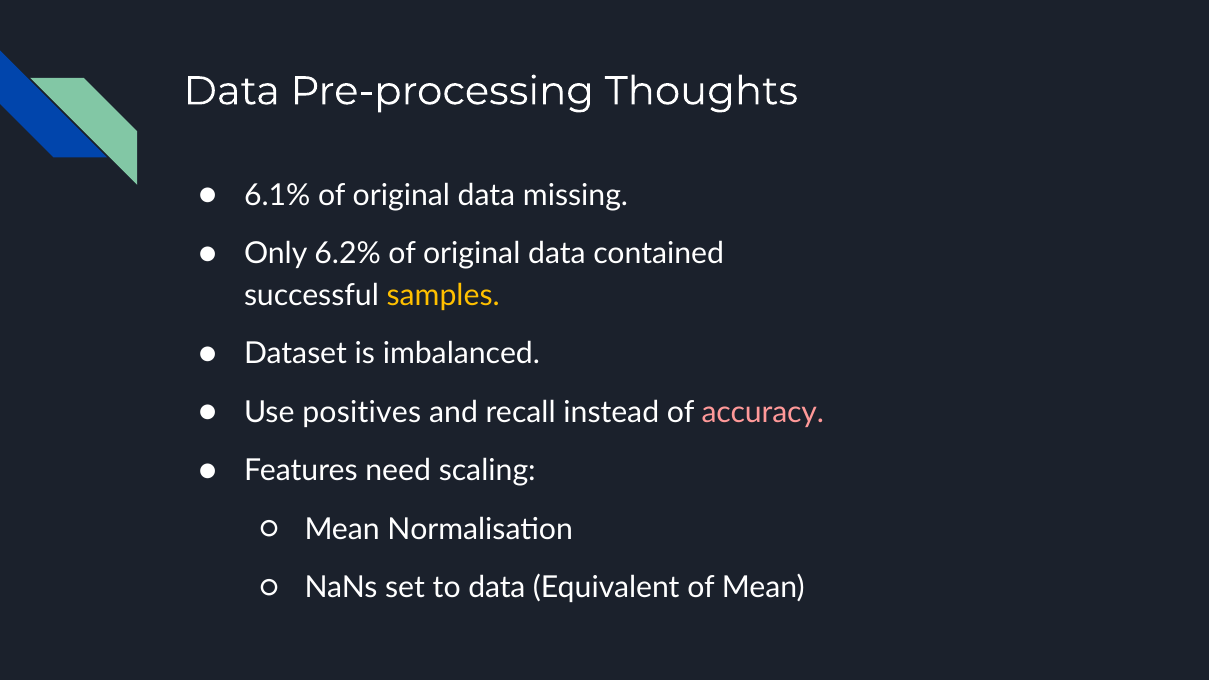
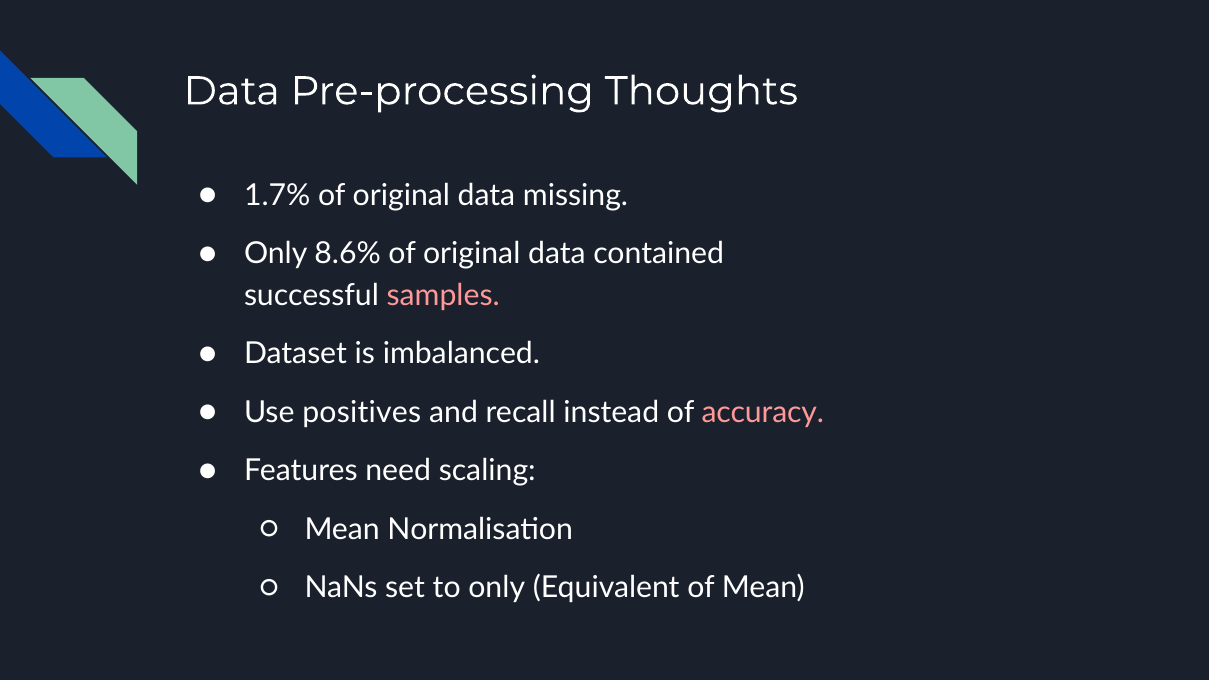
6.1%: 6.1% -> 1.7% (277, 195)
6.2%: 6.2% -> 8.6% (348, 254)
samples colour: yellow -> pink (443, 295)
to data: data -> only (497, 588)
